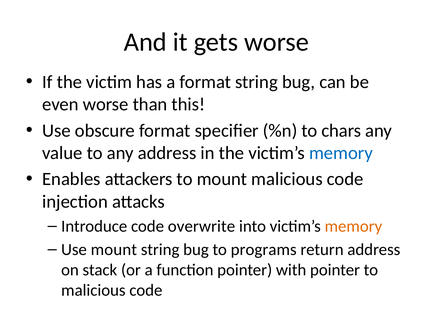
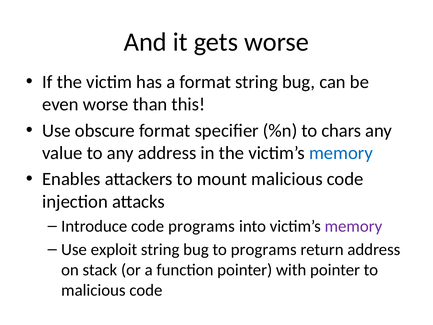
code overwrite: overwrite -> programs (201, 226)
memory colour: orange -> purple (353, 226)
Use mount: mount -> exploit (114, 250)
